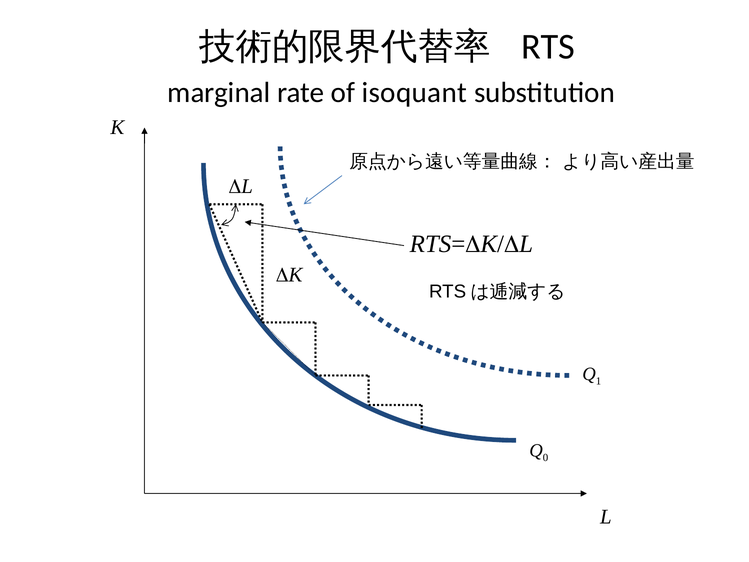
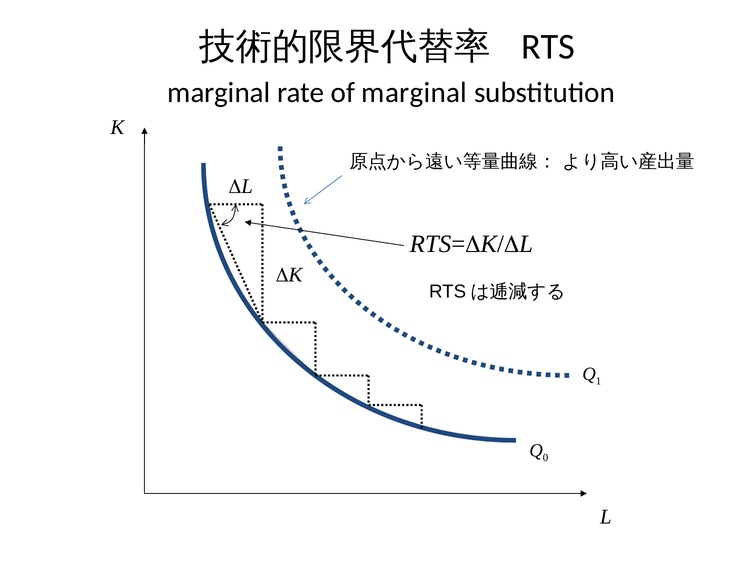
of isoquant: isoquant -> marginal (414, 93)
